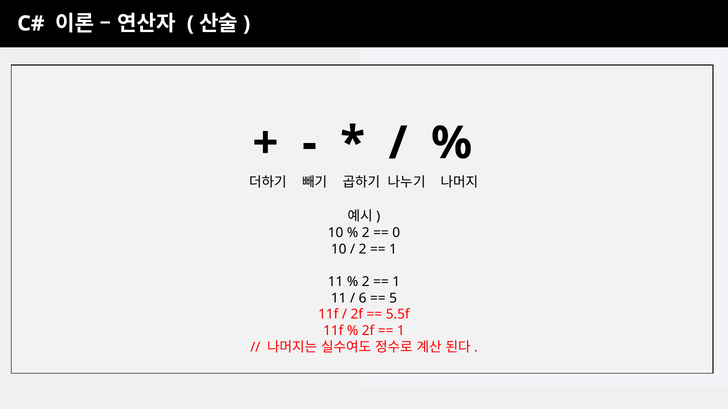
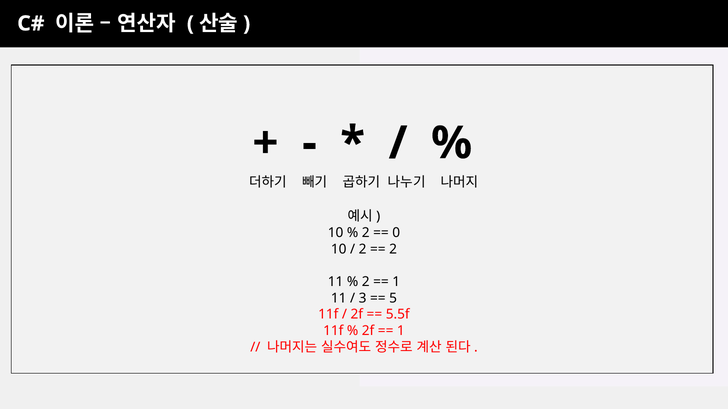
1: 1 -> 2 (393, 249)
6: 6 -> 3 (363, 298)
